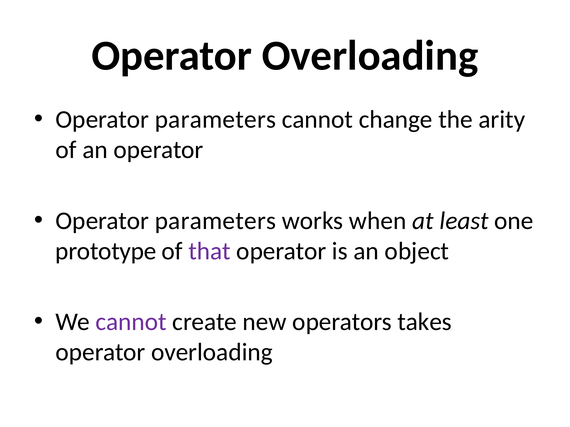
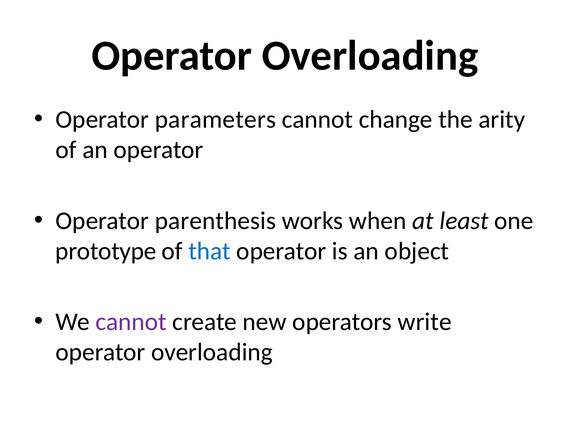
parameters: parameters -> parenthesis (215, 221)
that colour: purple -> blue (209, 251)
takes: takes -> write (425, 322)
